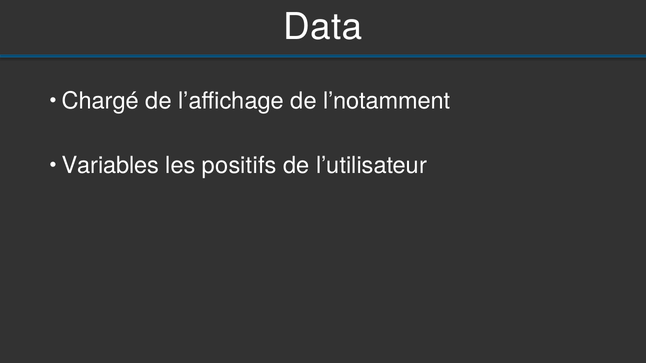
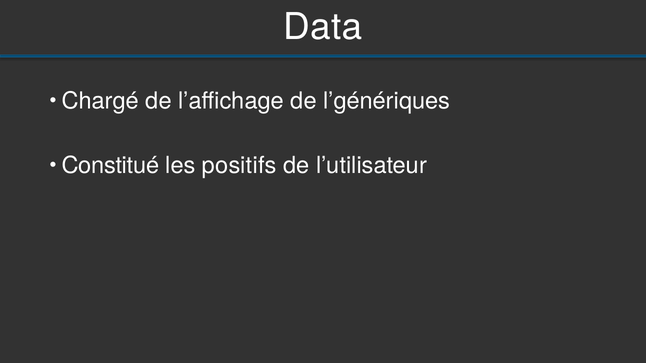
l’notamment: l’notamment -> l’génériques (387, 101)
Variables: Variables -> Constitué (110, 166)
